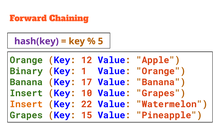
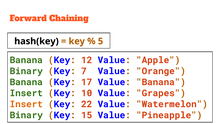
hash(key colour: purple -> black (36, 41)
Orange: Orange -> Banana (26, 60)
1: 1 -> 7 (84, 71)
Grapes: Grapes -> Binary (26, 115)
